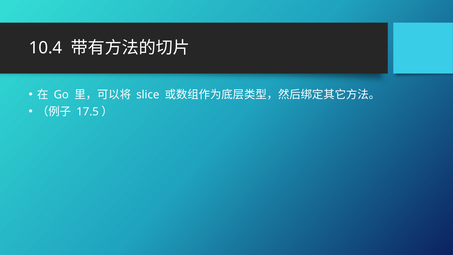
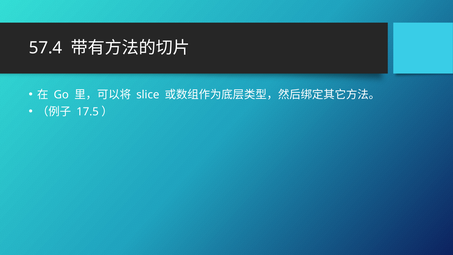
10.4: 10.4 -> 57.4 (46, 48)
